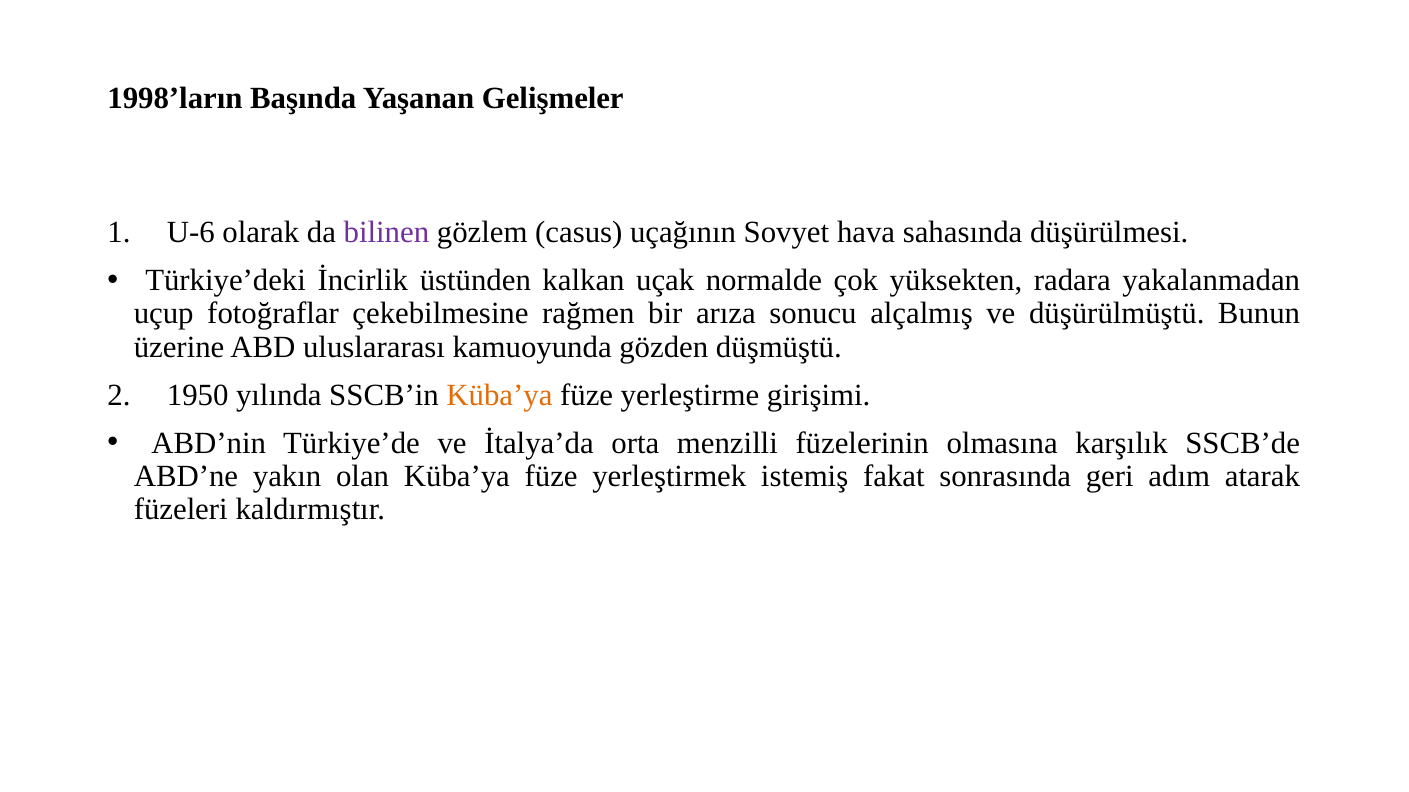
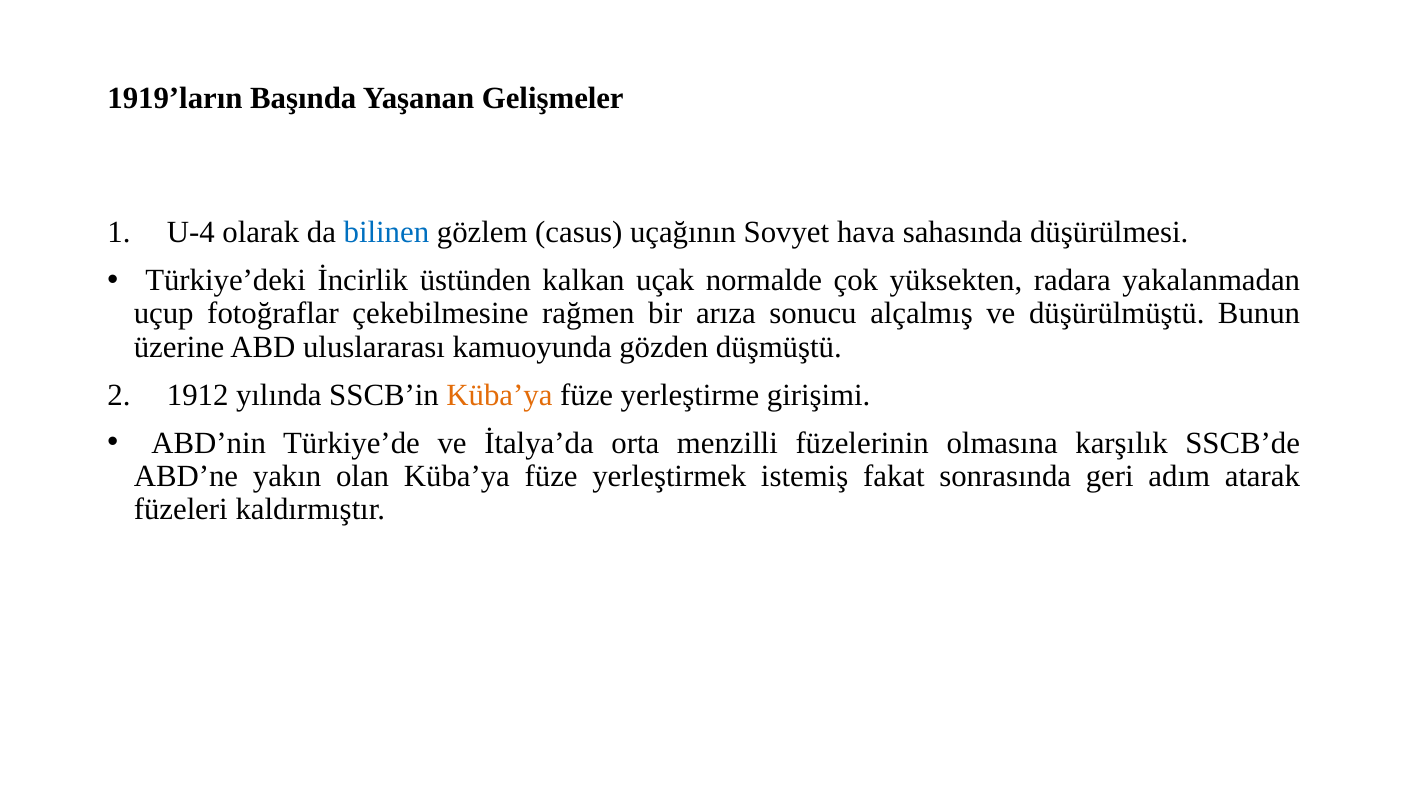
1998’ların: 1998’ların -> 1919’ların (175, 99)
U-6: U-6 -> U-4 (191, 233)
bilinen colour: purple -> blue (386, 233)
1950: 1950 -> 1912 (198, 395)
